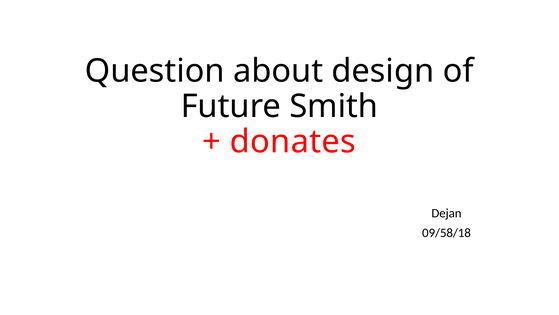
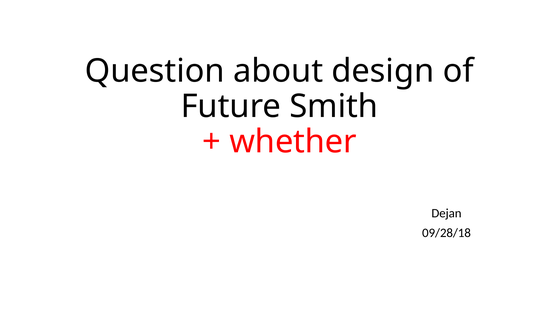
donates: donates -> whether (293, 141)
09/58/18: 09/58/18 -> 09/28/18 (446, 232)
